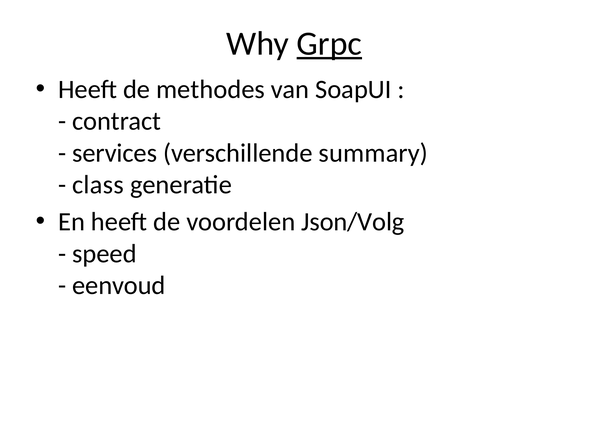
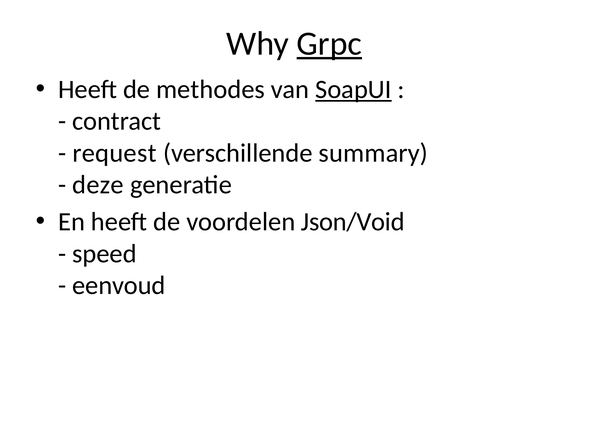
SoapUI underline: none -> present (353, 89)
services: services -> request (114, 153)
class: class -> deze (98, 185)
Json/Volg: Json/Volg -> Json/Void (353, 222)
